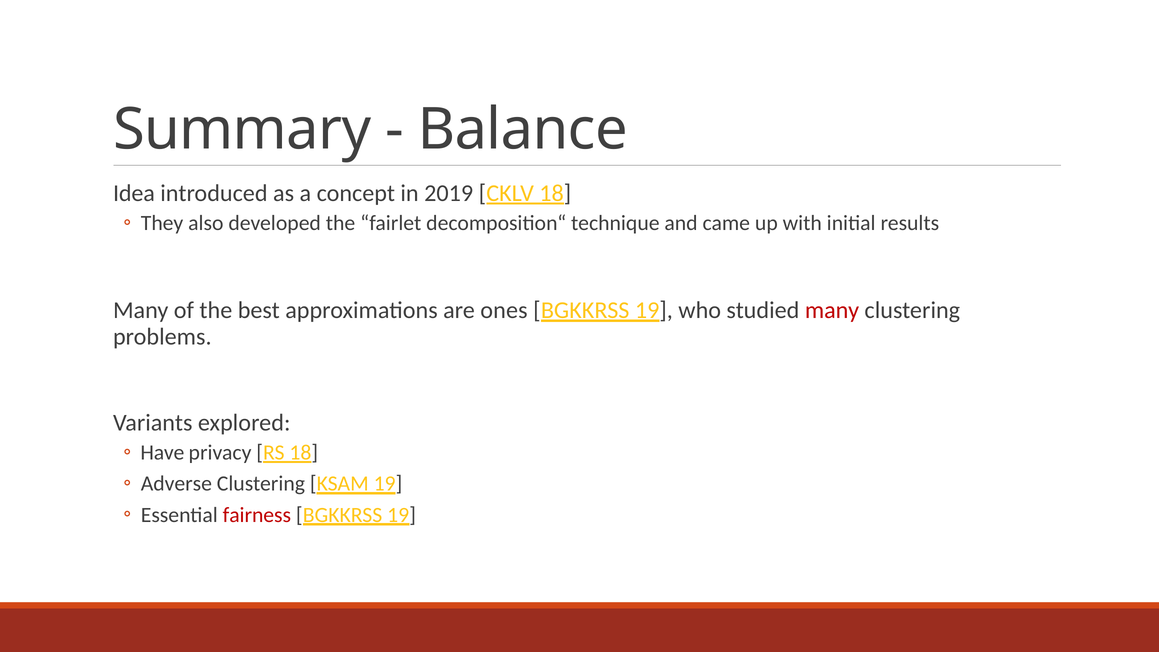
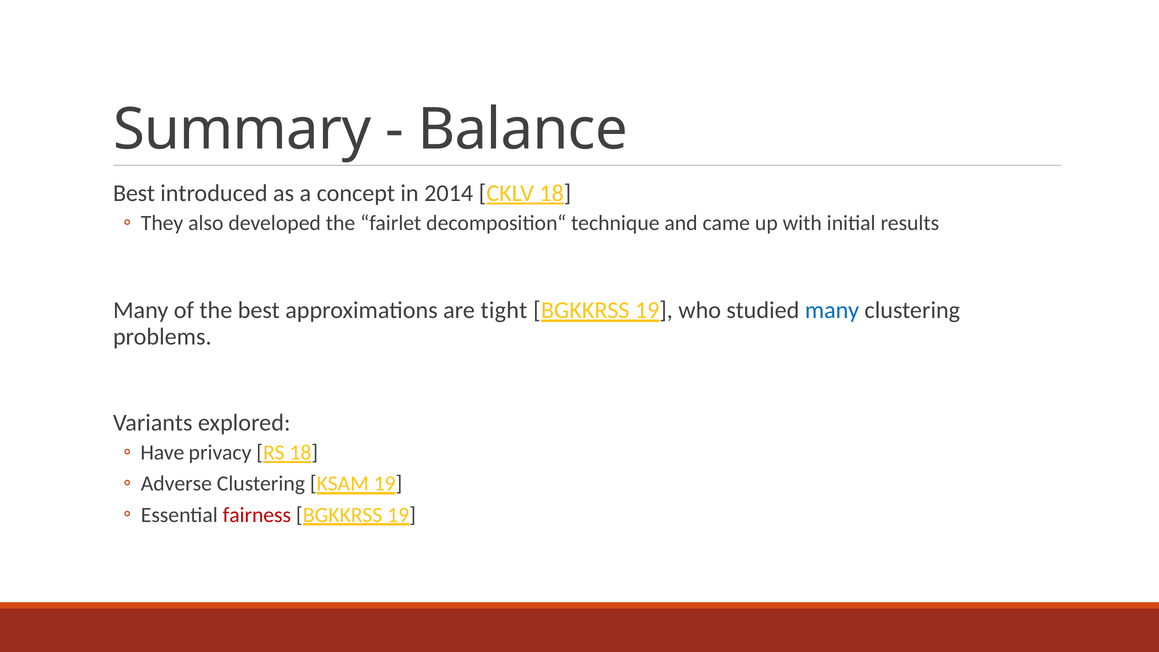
Idea: Idea -> Best (134, 193)
2019: 2019 -> 2014 (449, 193)
ones: ones -> tight (504, 310)
many colour: red -> blue (832, 310)
